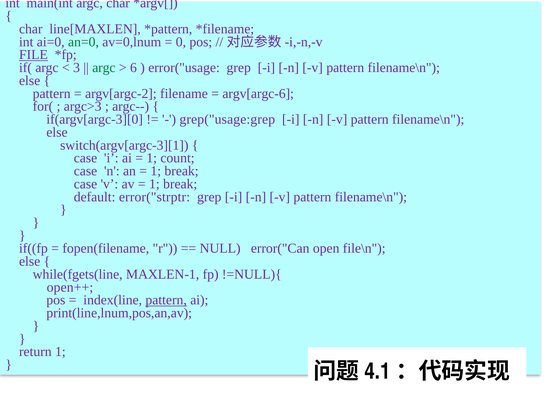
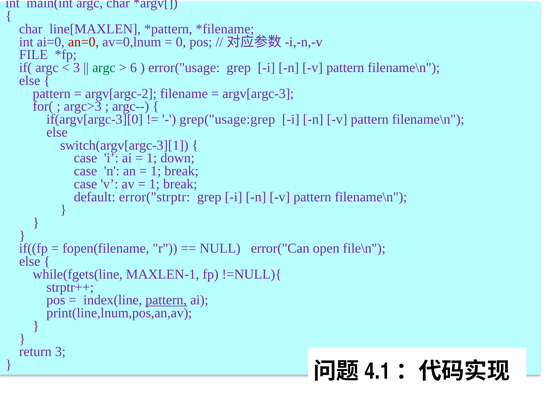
an=0 colour: green -> red (83, 42)
FILE underline: present -> none (33, 55)
argv[argc-6: argv[argc-6 -> argv[argc-3 (258, 94)
count: count -> down (178, 158)
open++: open++ -> strptr++ (70, 287)
return 1: 1 -> 3 (60, 352)
